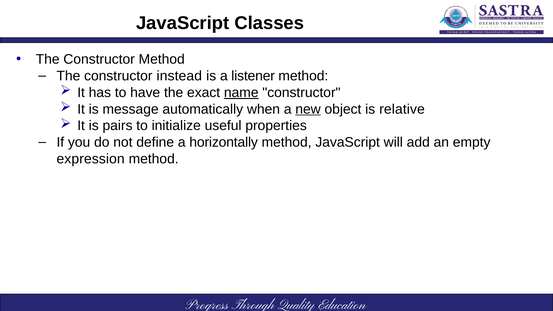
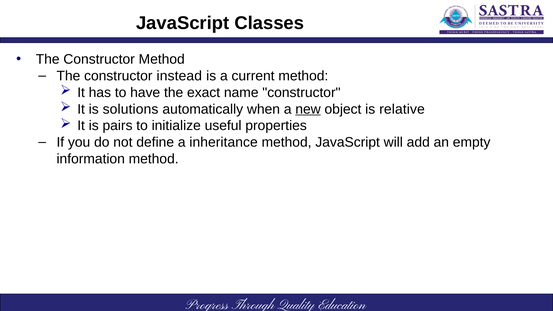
listener: listener -> current (253, 76)
name underline: present -> none (241, 93)
message: message -> solutions (131, 109)
horizontally: horizontally -> inheritance (224, 142)
expression: expression -> information (91, 159)
